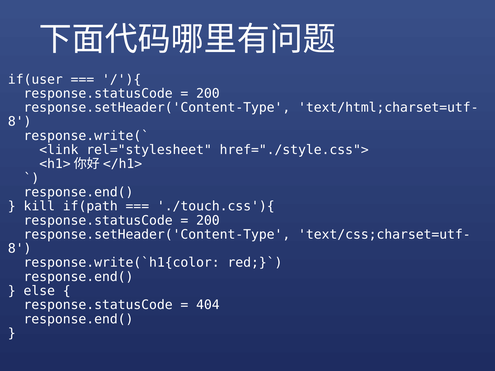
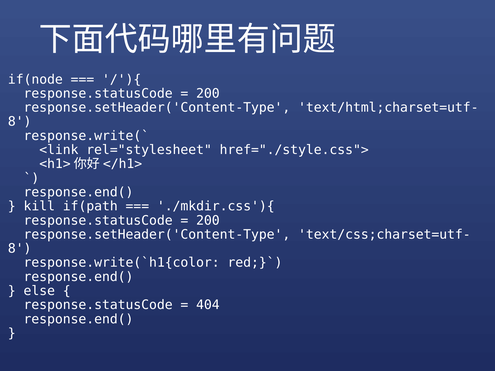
if(user: if(user -> if(node (35, 79)
./touch.css'){: ./touch.css'){ -> ./mkdir.css'){ (216, 206)
